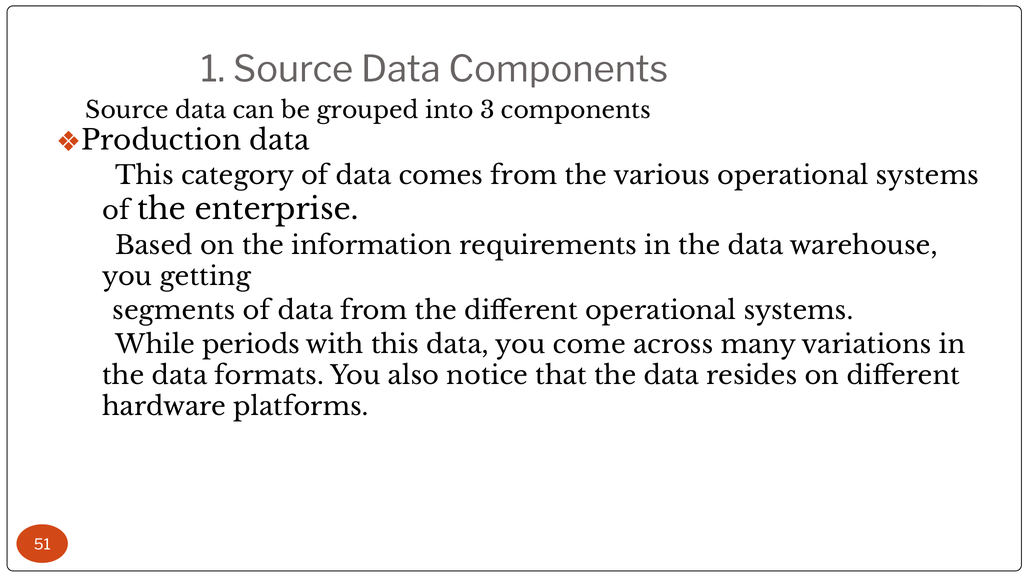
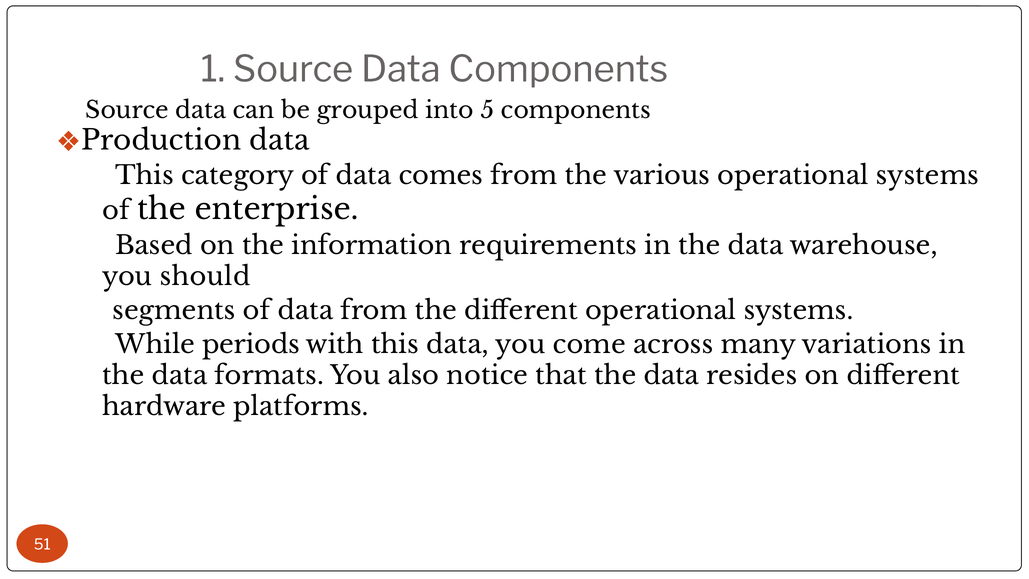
3: 3 -> 5 (487, 111)
getting: getting -> should (205, 277)
